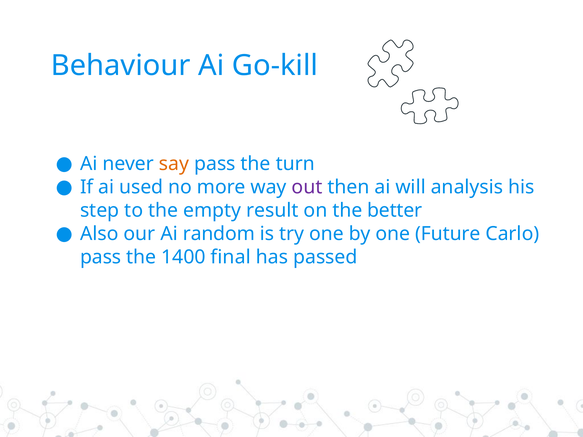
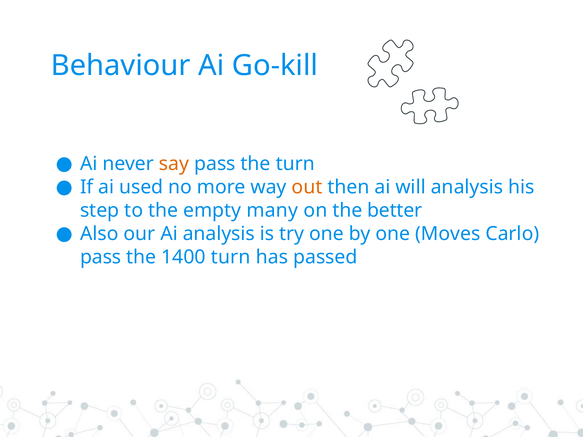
out colour: purple -> orange (307, 187)
result: result -> many (272, 211)
Ai random: random -> analysis (219, 234)
Future: Future -> Moves (448, 234)
1400 final: final -> turn (231, 257)
